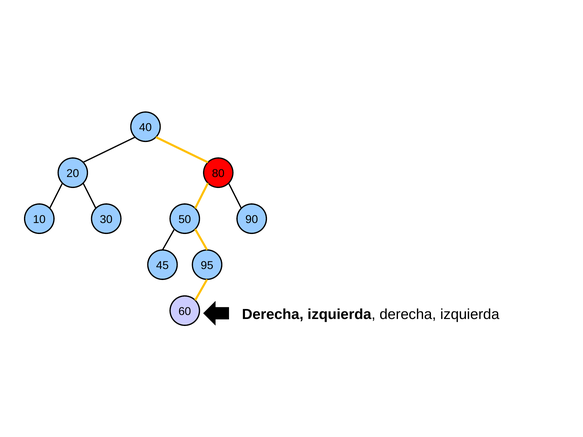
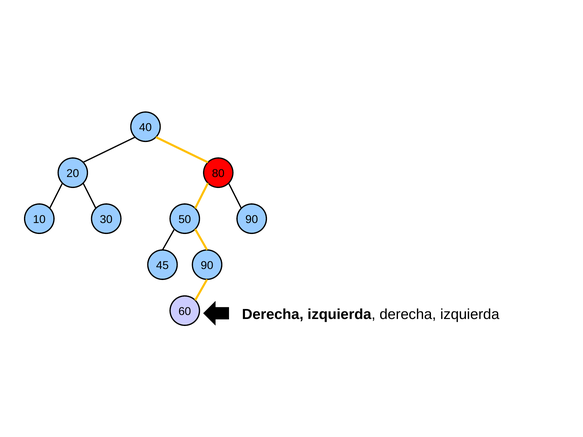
45 95: 95 -> 90 (207, 266)
